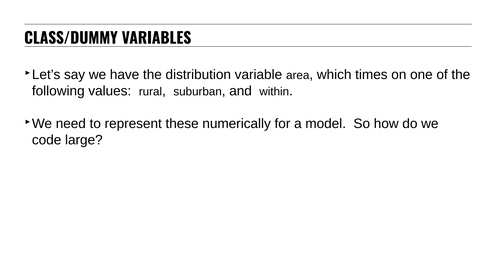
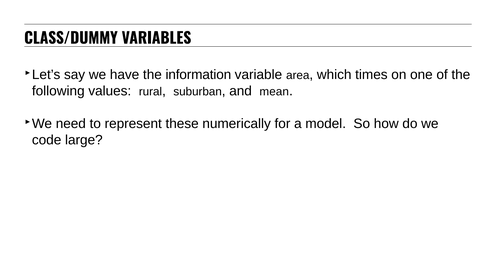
distribution: distribution -> information (198, 75)
within: within -> mean (274, 92)
